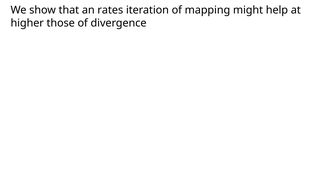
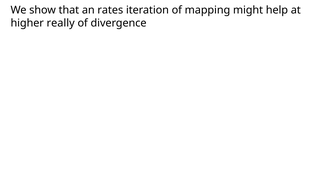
those: those -> really (61, 23)
